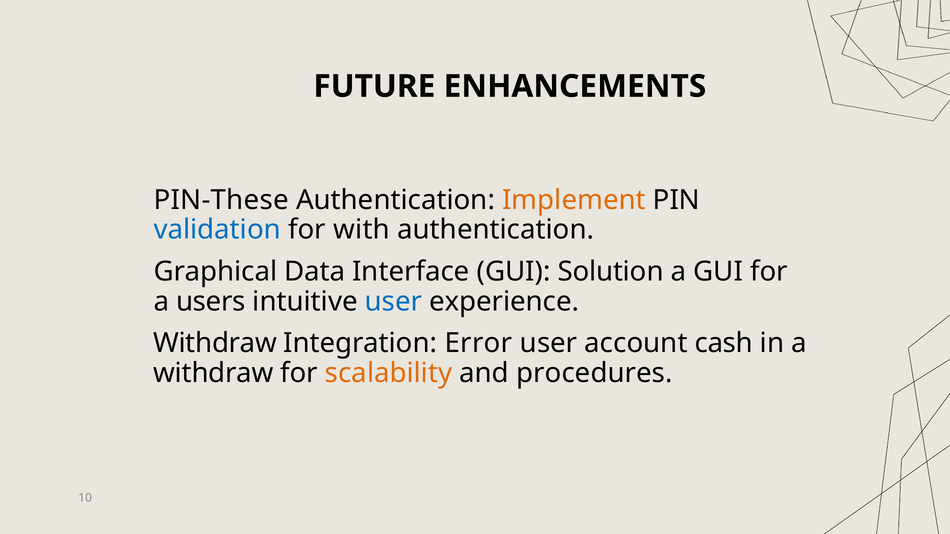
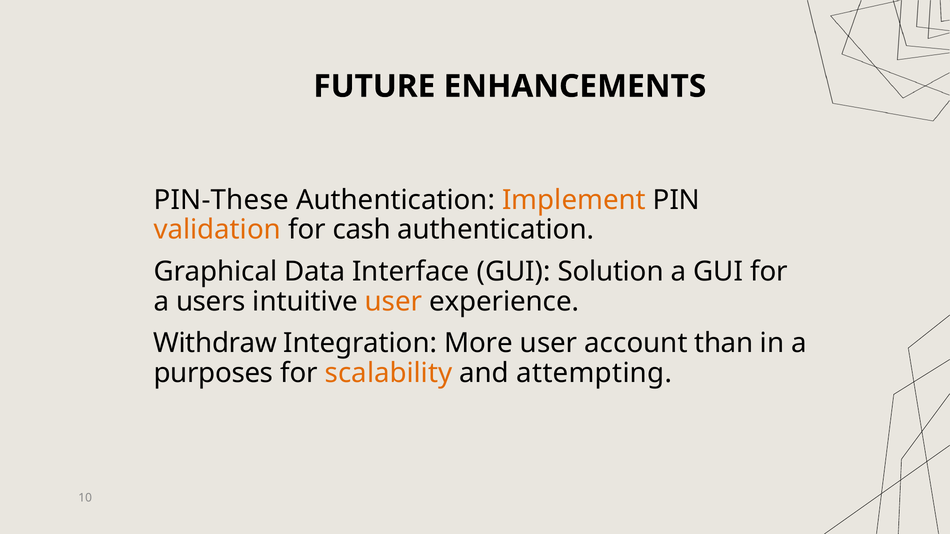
validation colour: blue -> orange (217, 230)
with: with -> cash (362, 230)
user colour: blue -> orange (394, 302)
Error: Error -> More (479, 343)
cash: cash -> than (724, 343)
withdraw: withdraw -> purposes (213, 373)
procedures: procedures -> attempting (594, 373)
